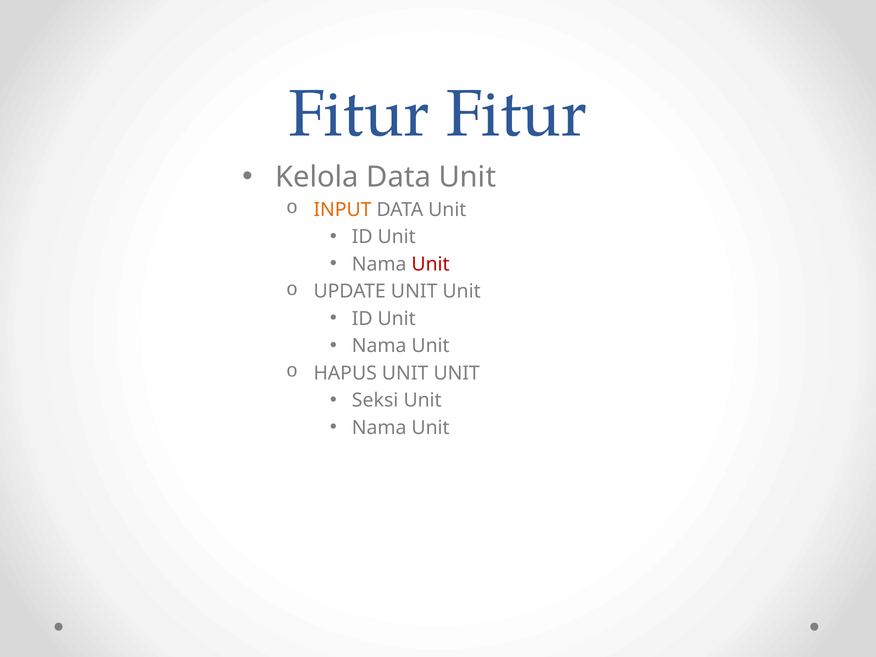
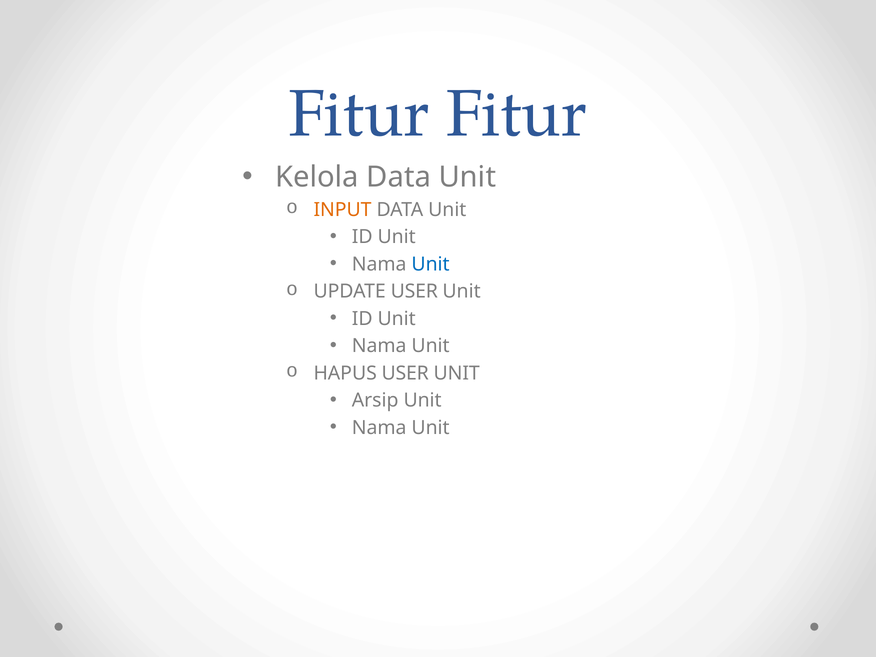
Unit colour: red -> blue (431, 264)
UPDATE UNIT: UNIT -> USER (414, 291)
HAPUS UNIT: UNIT -> USER (405, 373)
Seksi: Seksi -> Arsip (375, 400)
